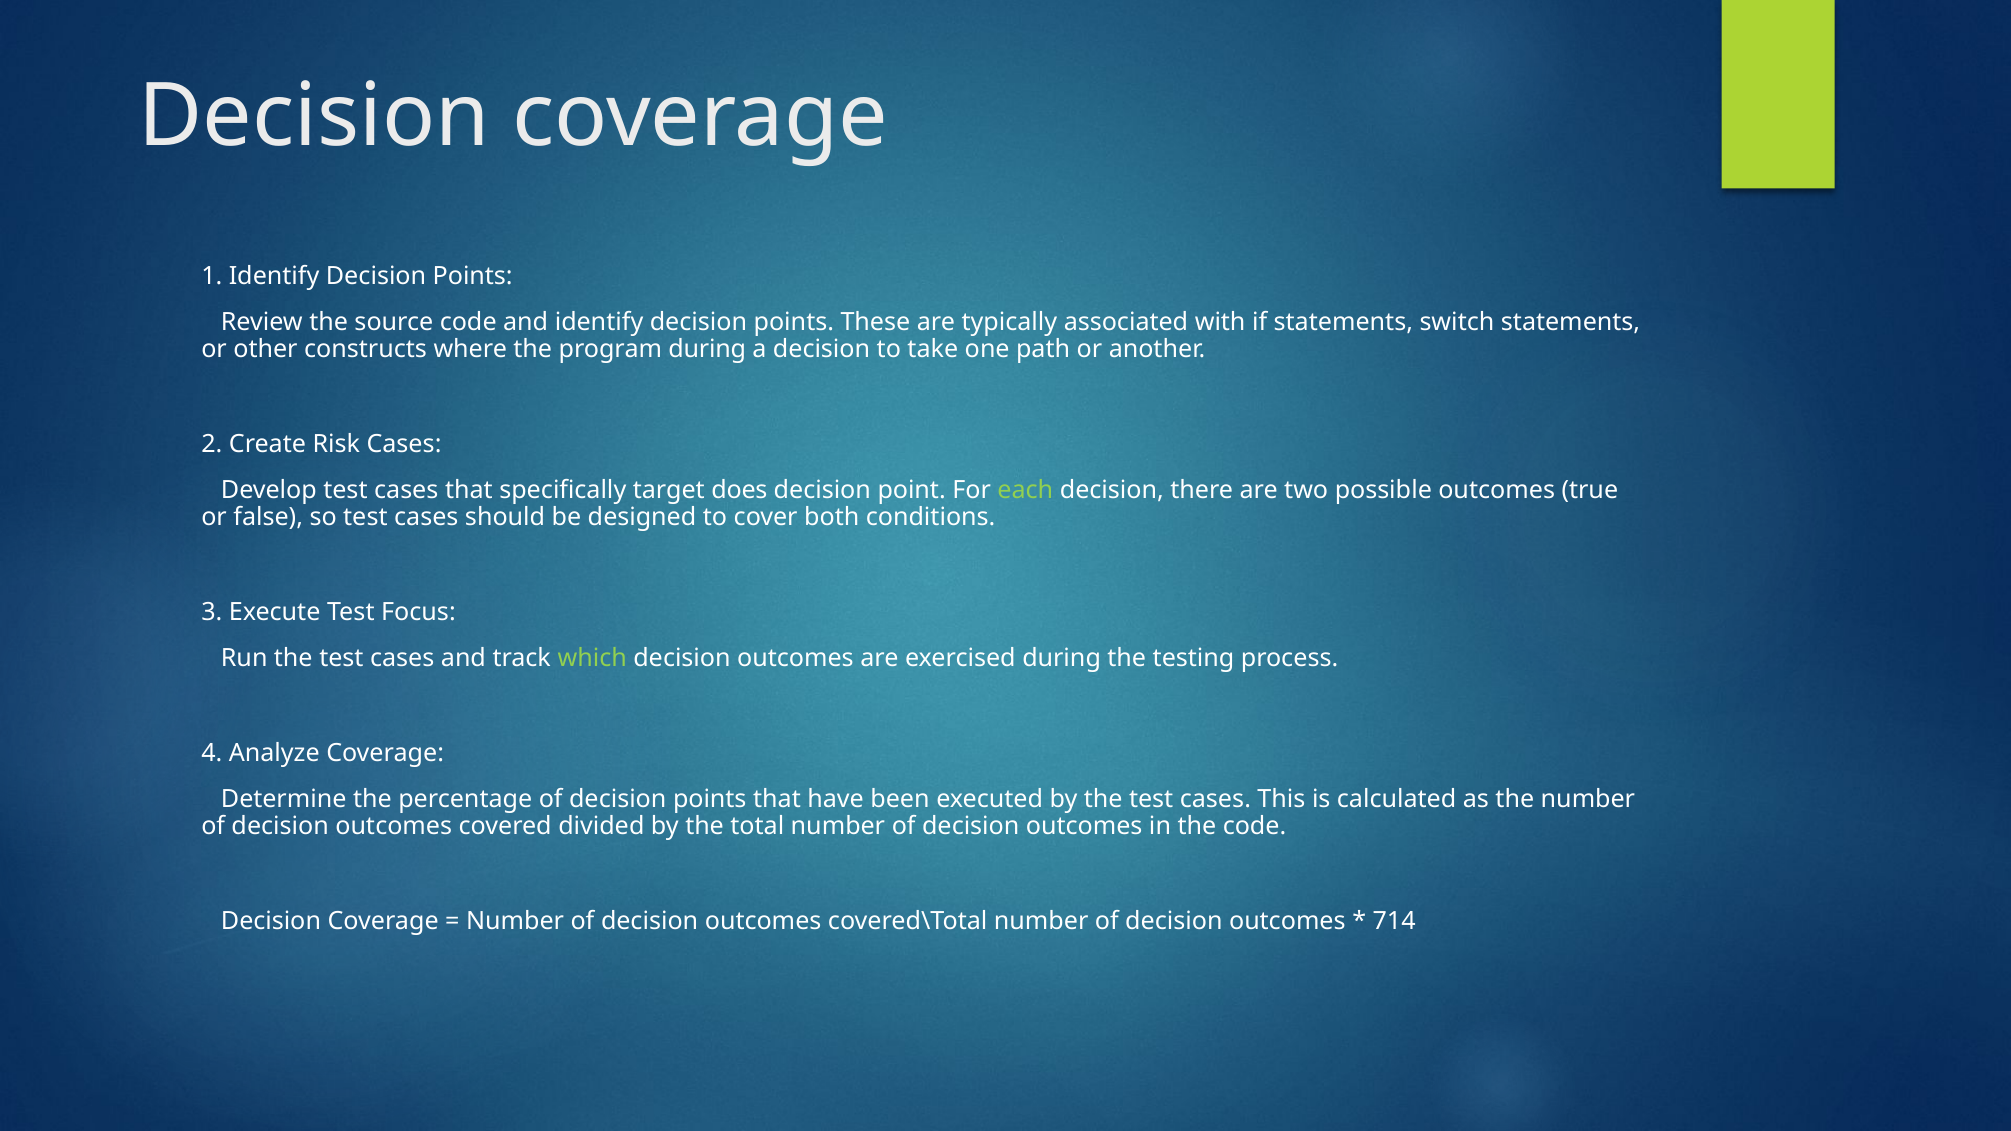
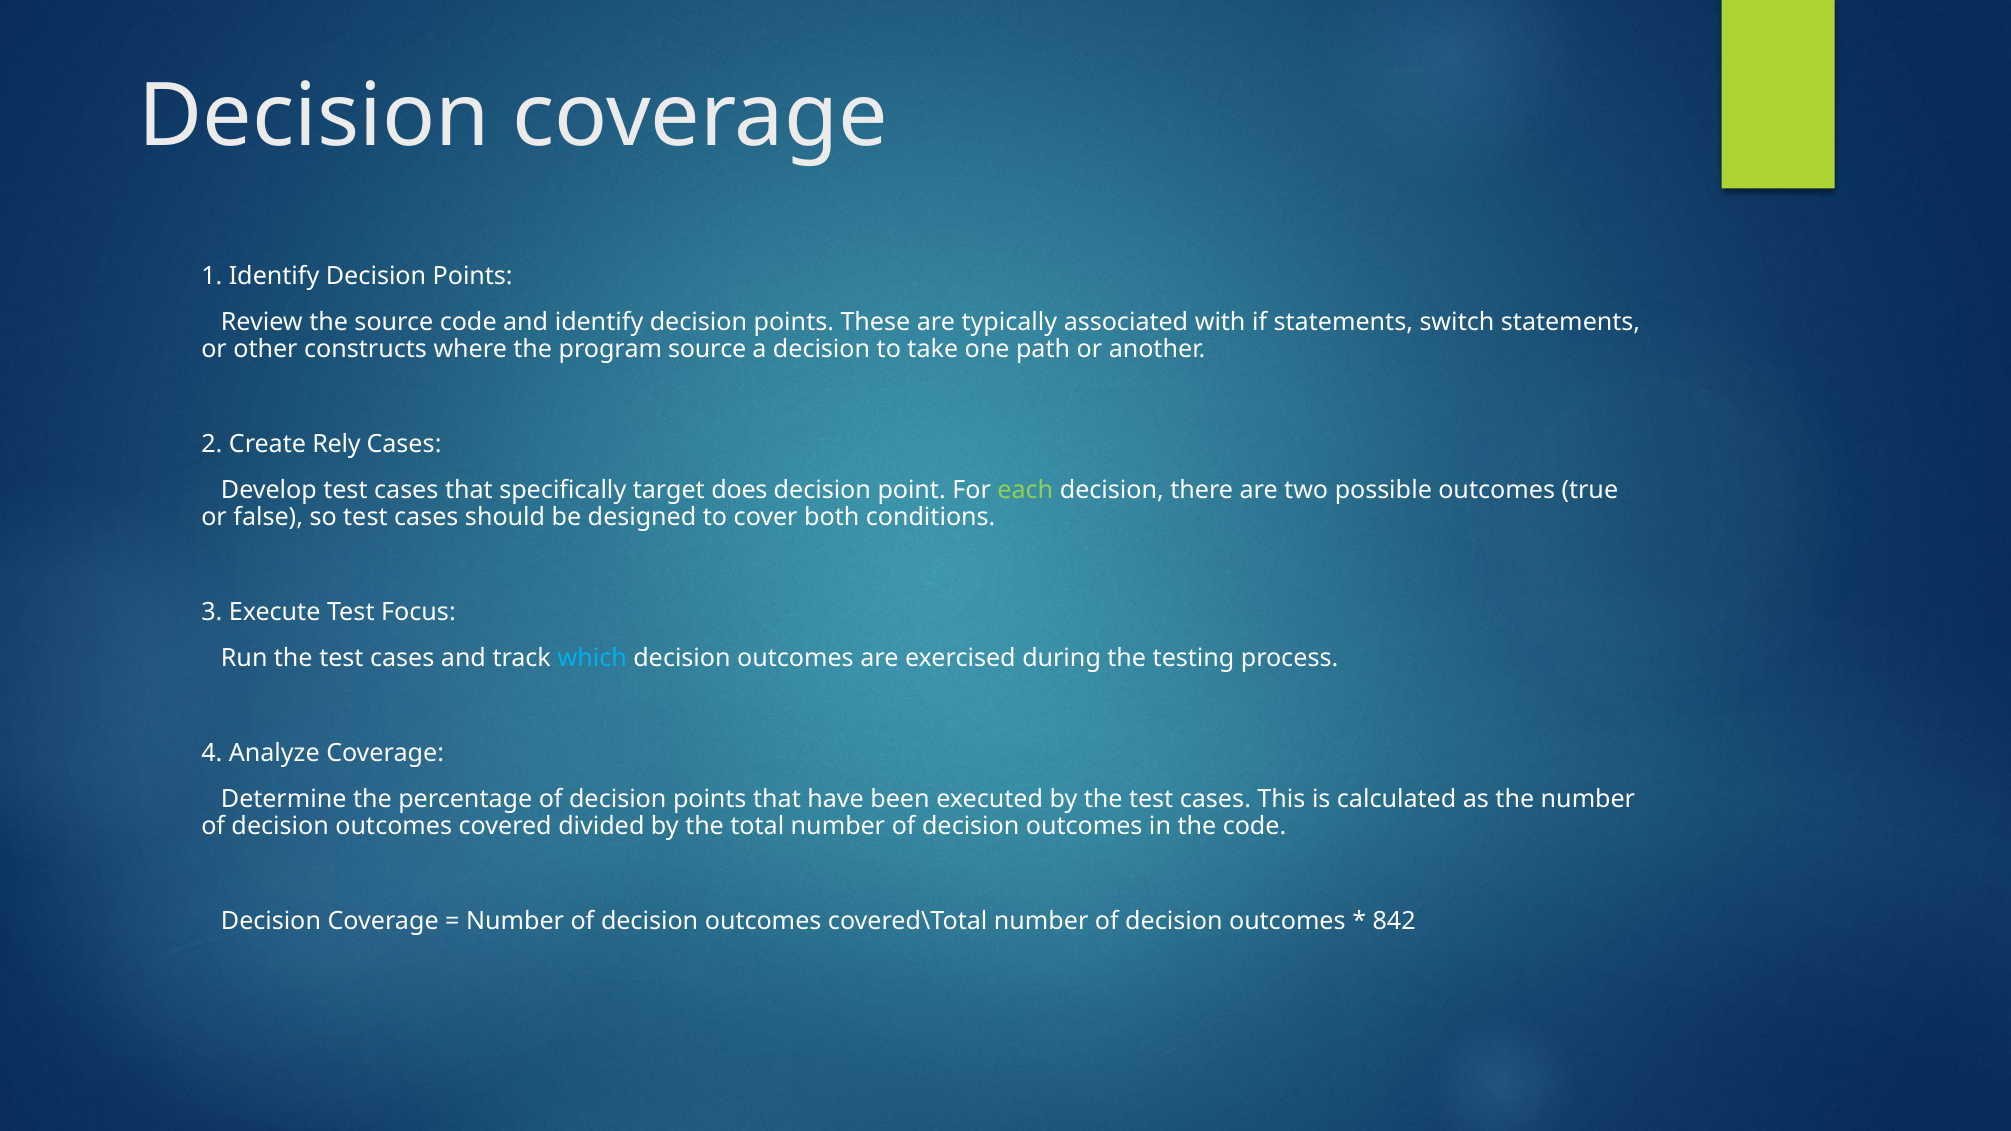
program during: during -> source (707, 349)
Risk: Risk -> Rely (336, 444)
which colour: light green -> light blue (592, 658)
714: 714 -> 842 (1394, 921)
